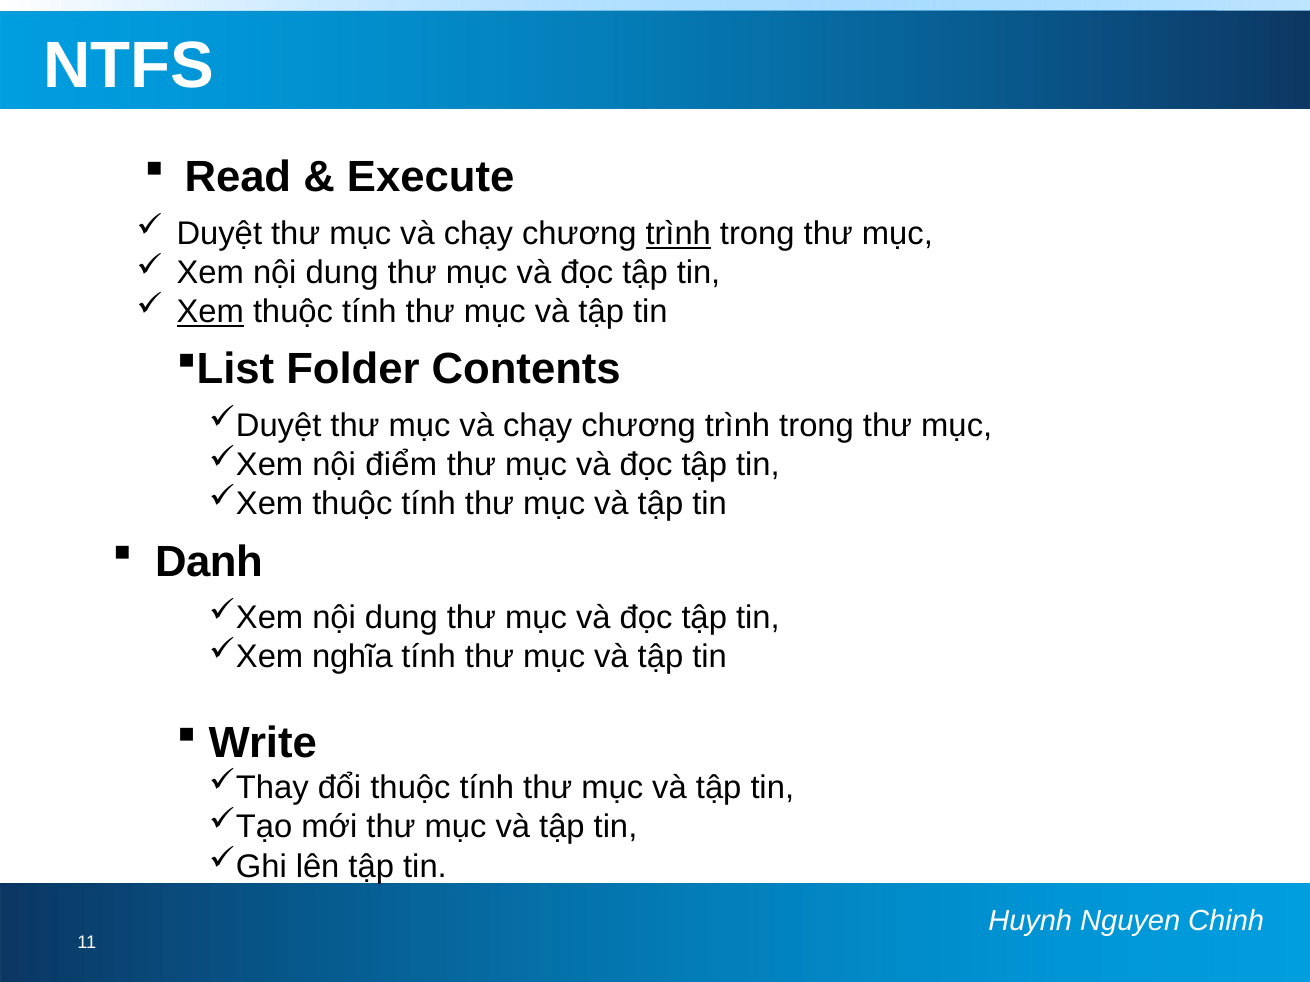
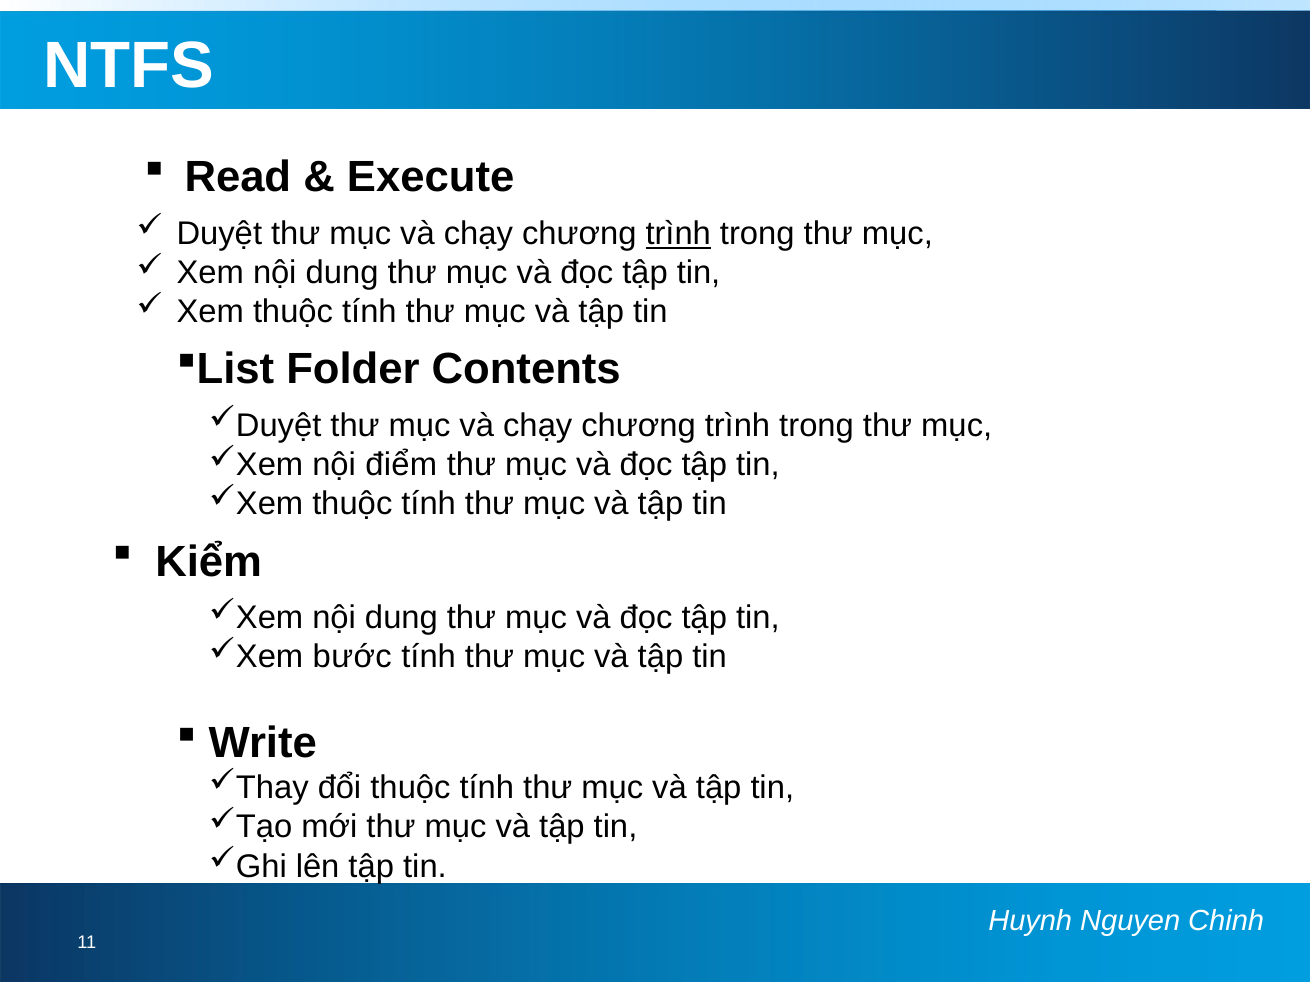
Xem underline: present -> none (210, 312)
Danh: Danh -> Kiểm (209, 562)
nghĩa: nghĩa -> bước (352, 657)
